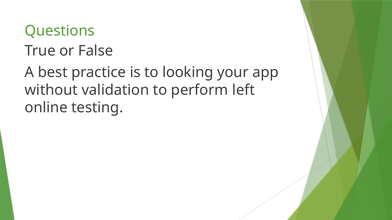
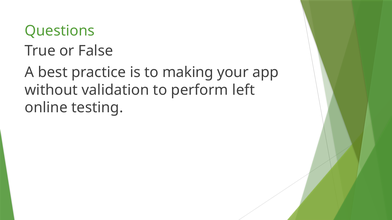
looking: looking -> making (188, 73)
